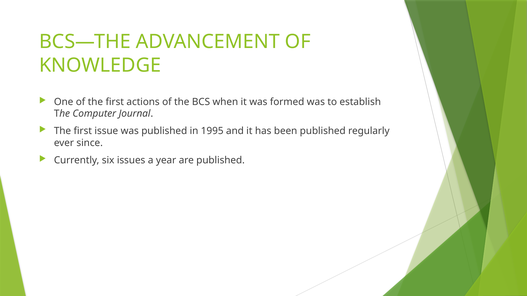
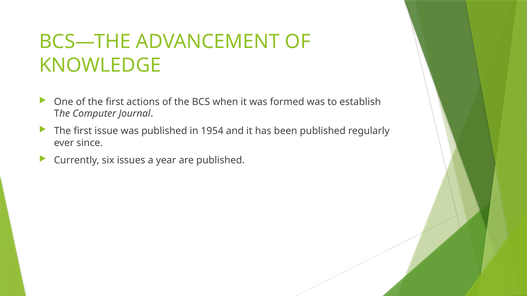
1995: 1995 -> 1954 (212, 131)
